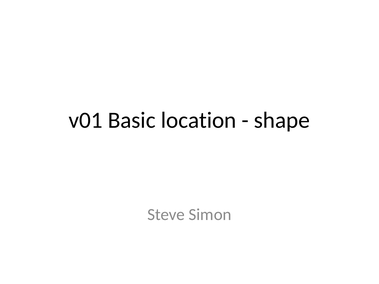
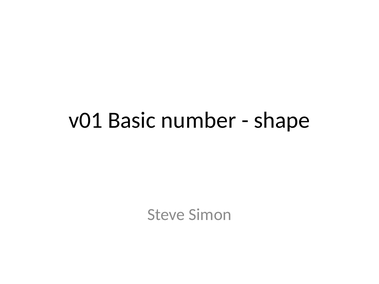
location: location -> number (199, 120)
